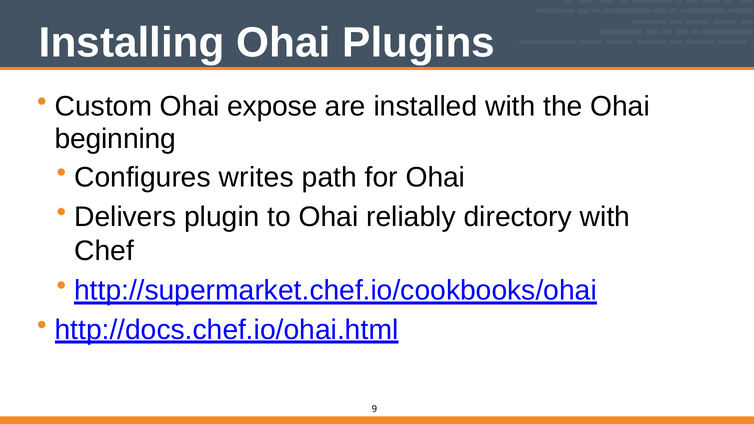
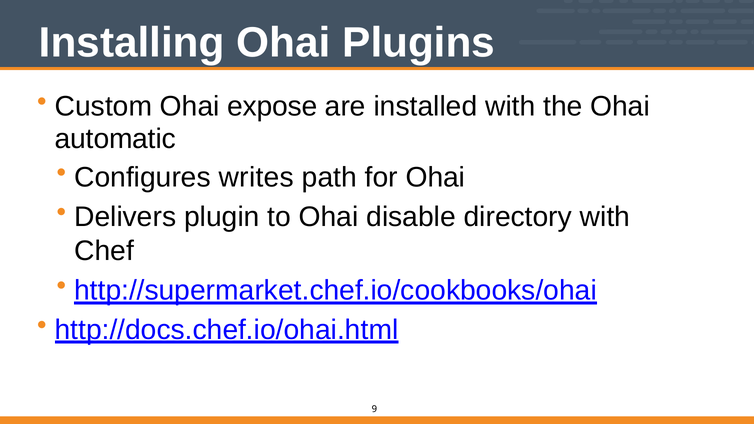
beginning: beginning -> automatic (115, 139)
reliably: reliably -> disable (411, 217)
